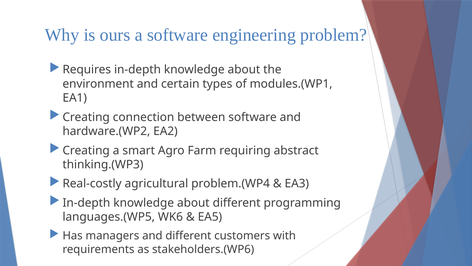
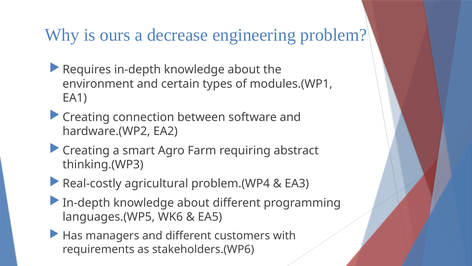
a software: software -> decrease (177, 35)
